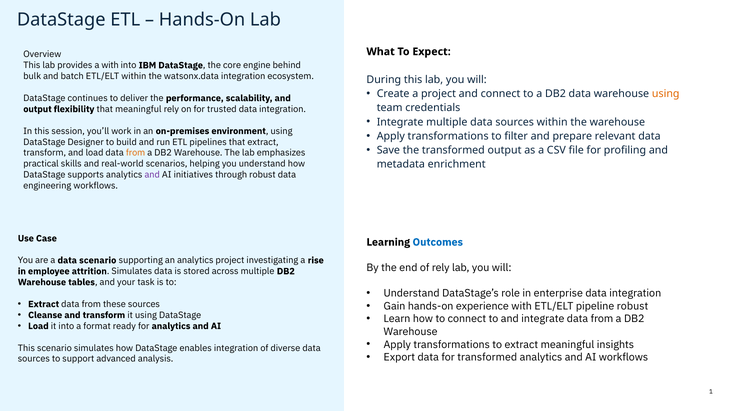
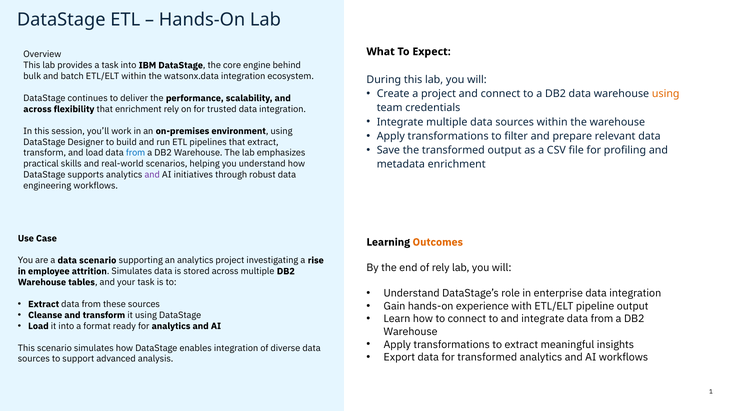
a with: with -> task (110, 65)
output: output -> across (37, 109)
that meaningful: meaningful -> enrichment (138, 109)
from colour: orange -> blue (136, 153)
Outcomes colour: blue -> orange (438, 242)
pipeline robust: robust -> output (633, 306)
